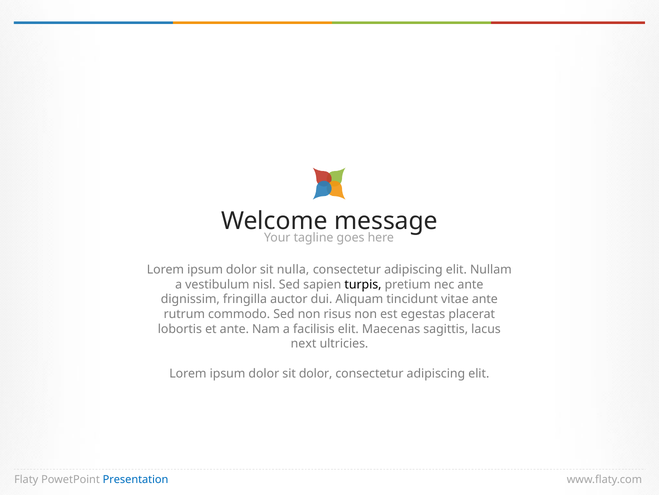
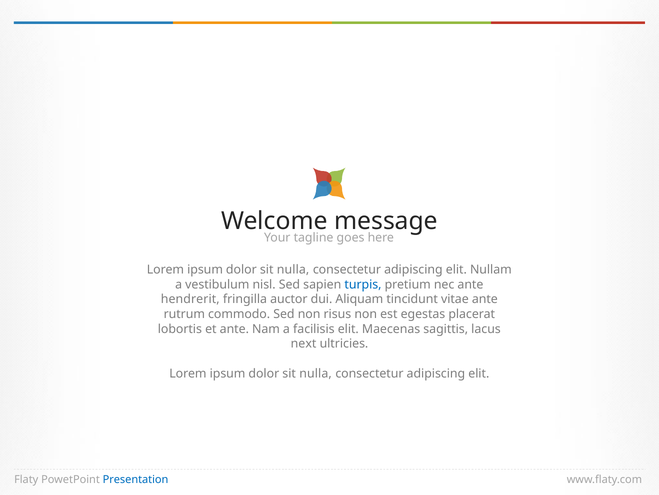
turpis colour: black -> blue (363, 284)
dignissim: dignissim -> hendrerit (190, 299)
dolor: dolor -> nulla (316, 373)
